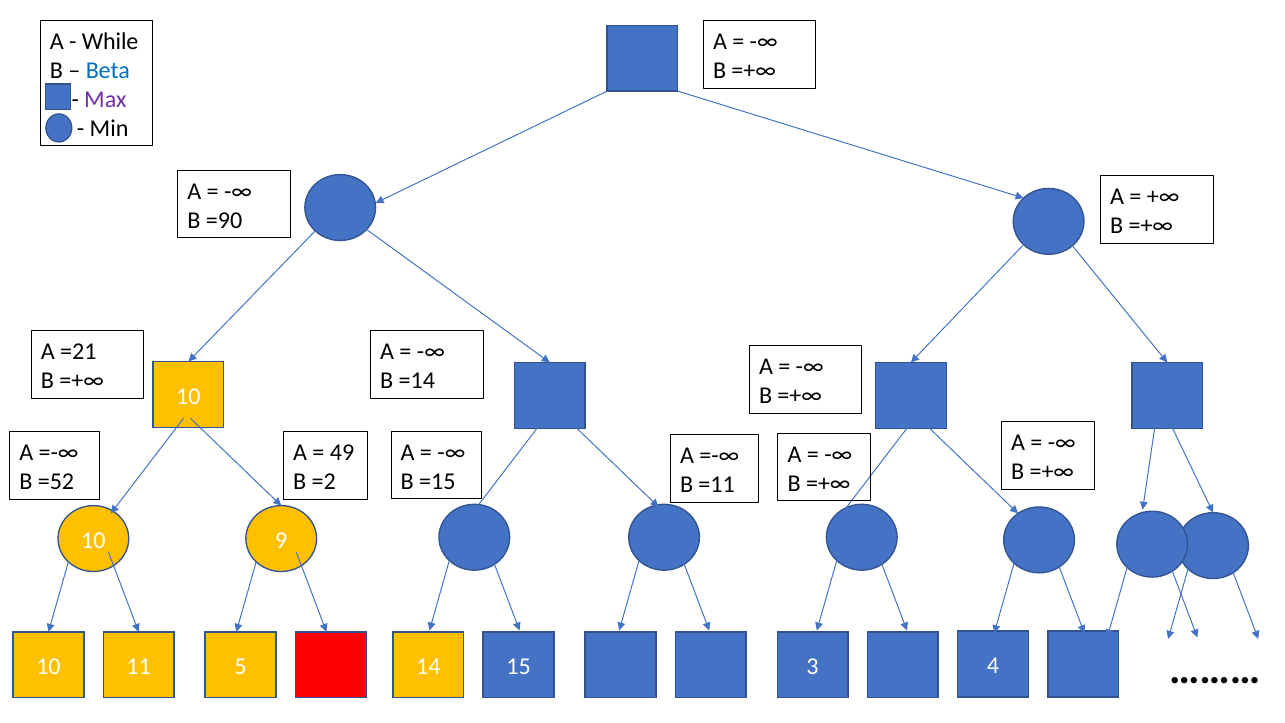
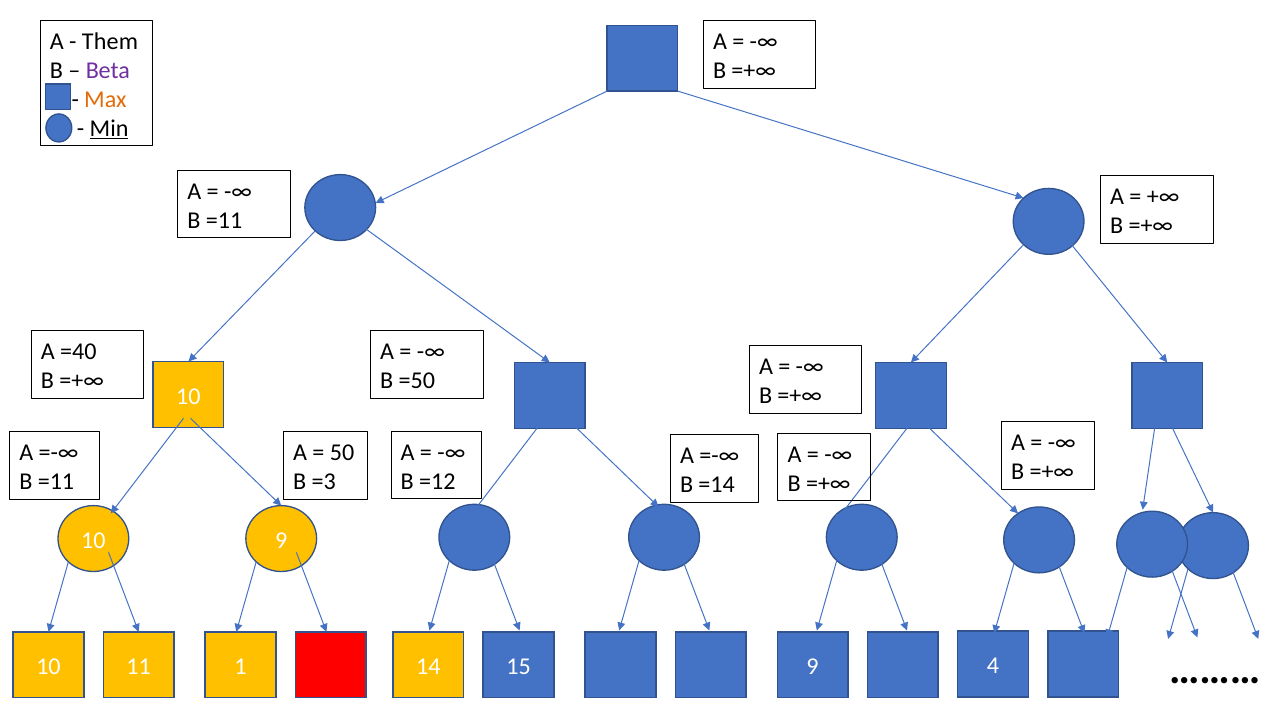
While: While -> Them (110, 42)
Beta colour: blue -> purple (108, 71)
Max colour: purple -> orange (105, 99)
Min underline: none -> present (109, 128)
=90: =90 -> =11 (224, 220)
=21: =21 -> =40 (78, 352)
=14: =14 -> =50 (417, 380)
49: 49 -> 50 (342, 453)
=15: =15 -> =12 (437, 481)
=52: =52 -> =11 (56, 481)
=2: =2 -> =3 (324, 482)
=11: =11 -> =14 (717, 485)
5: 5 -> 1 (241, 666)
14 3: 3 -> 9 (813, 666)
